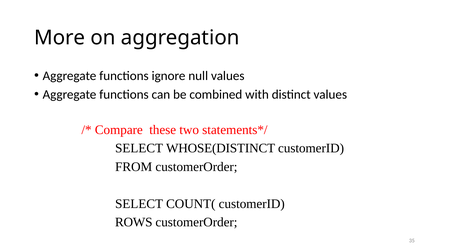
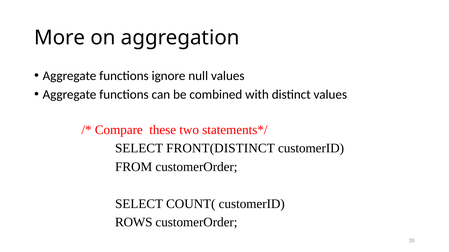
WHOSE(DISTINCT: WHOSE(DISTINCT -> FRONT(DISTINCT (220, 149)
